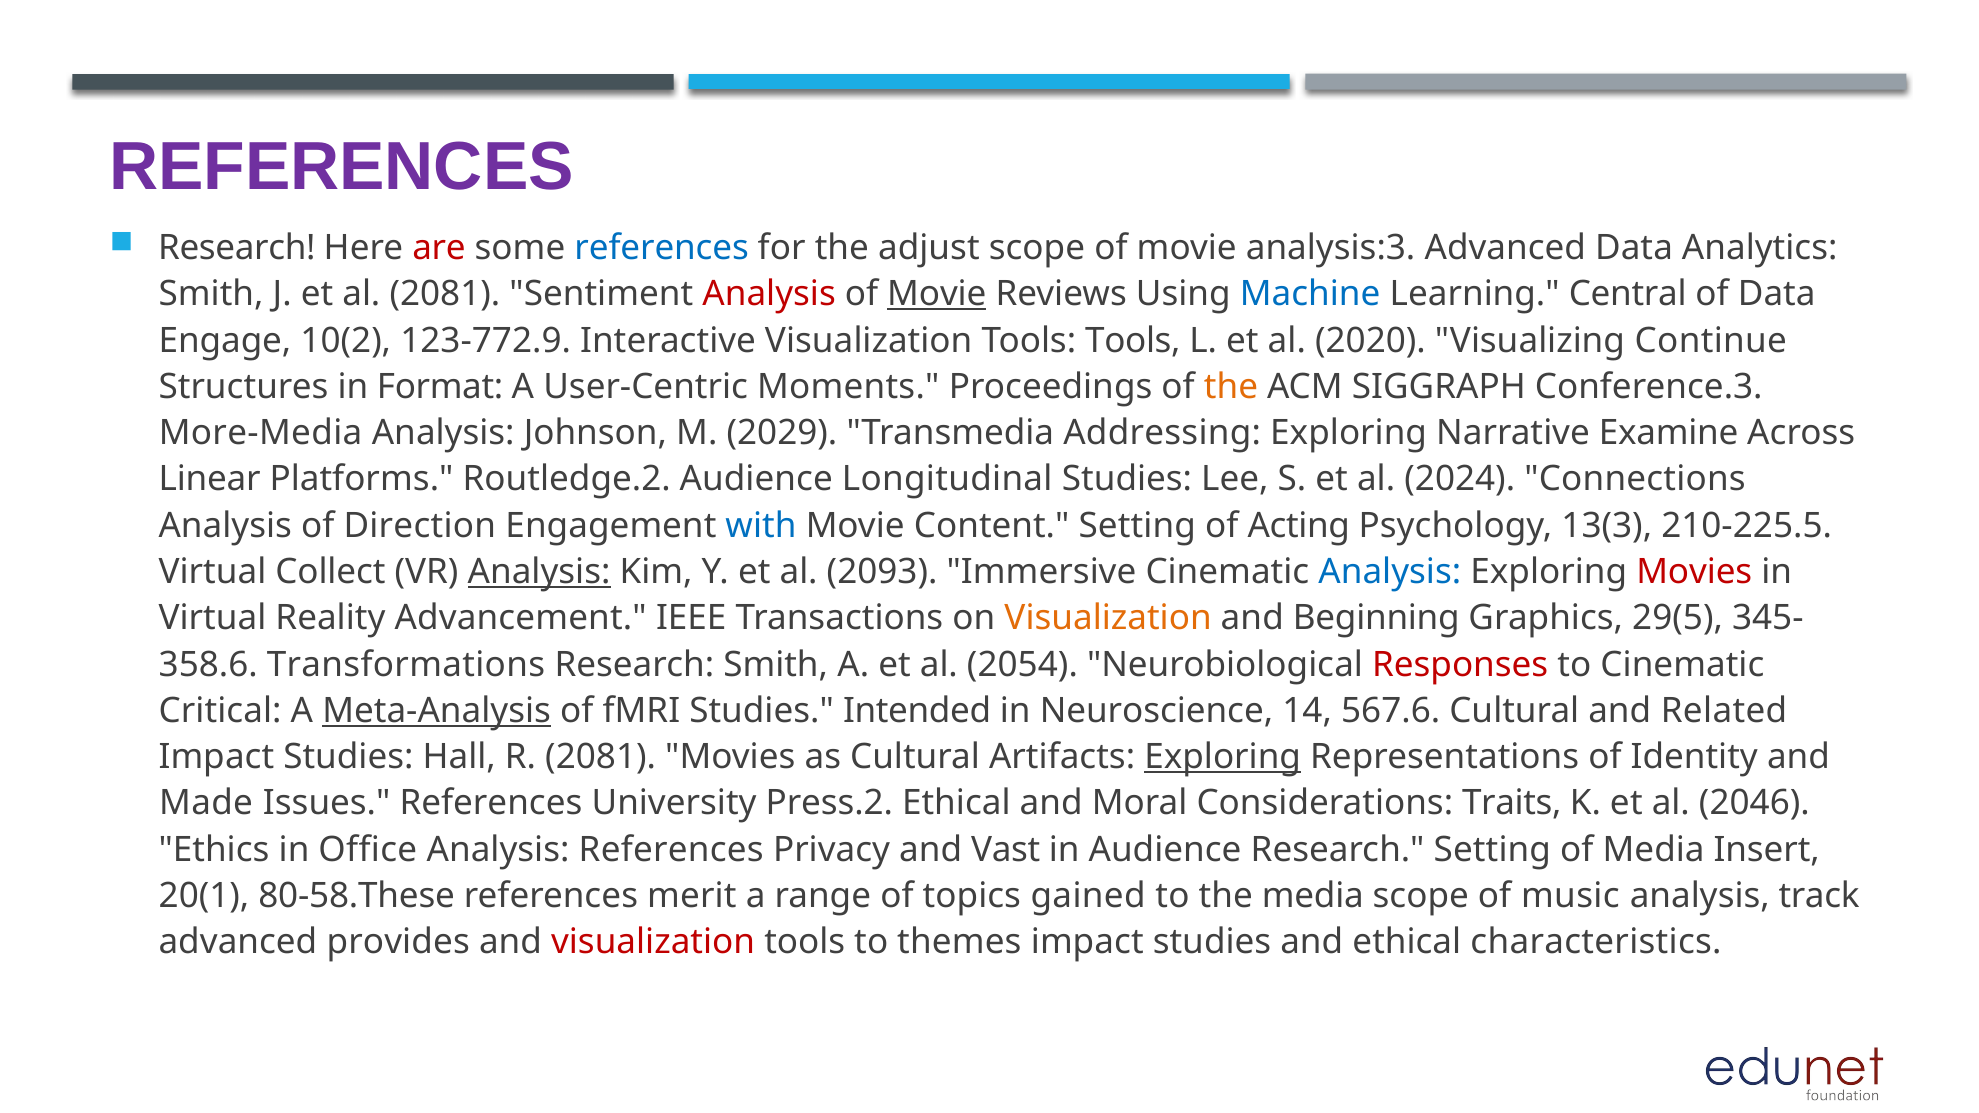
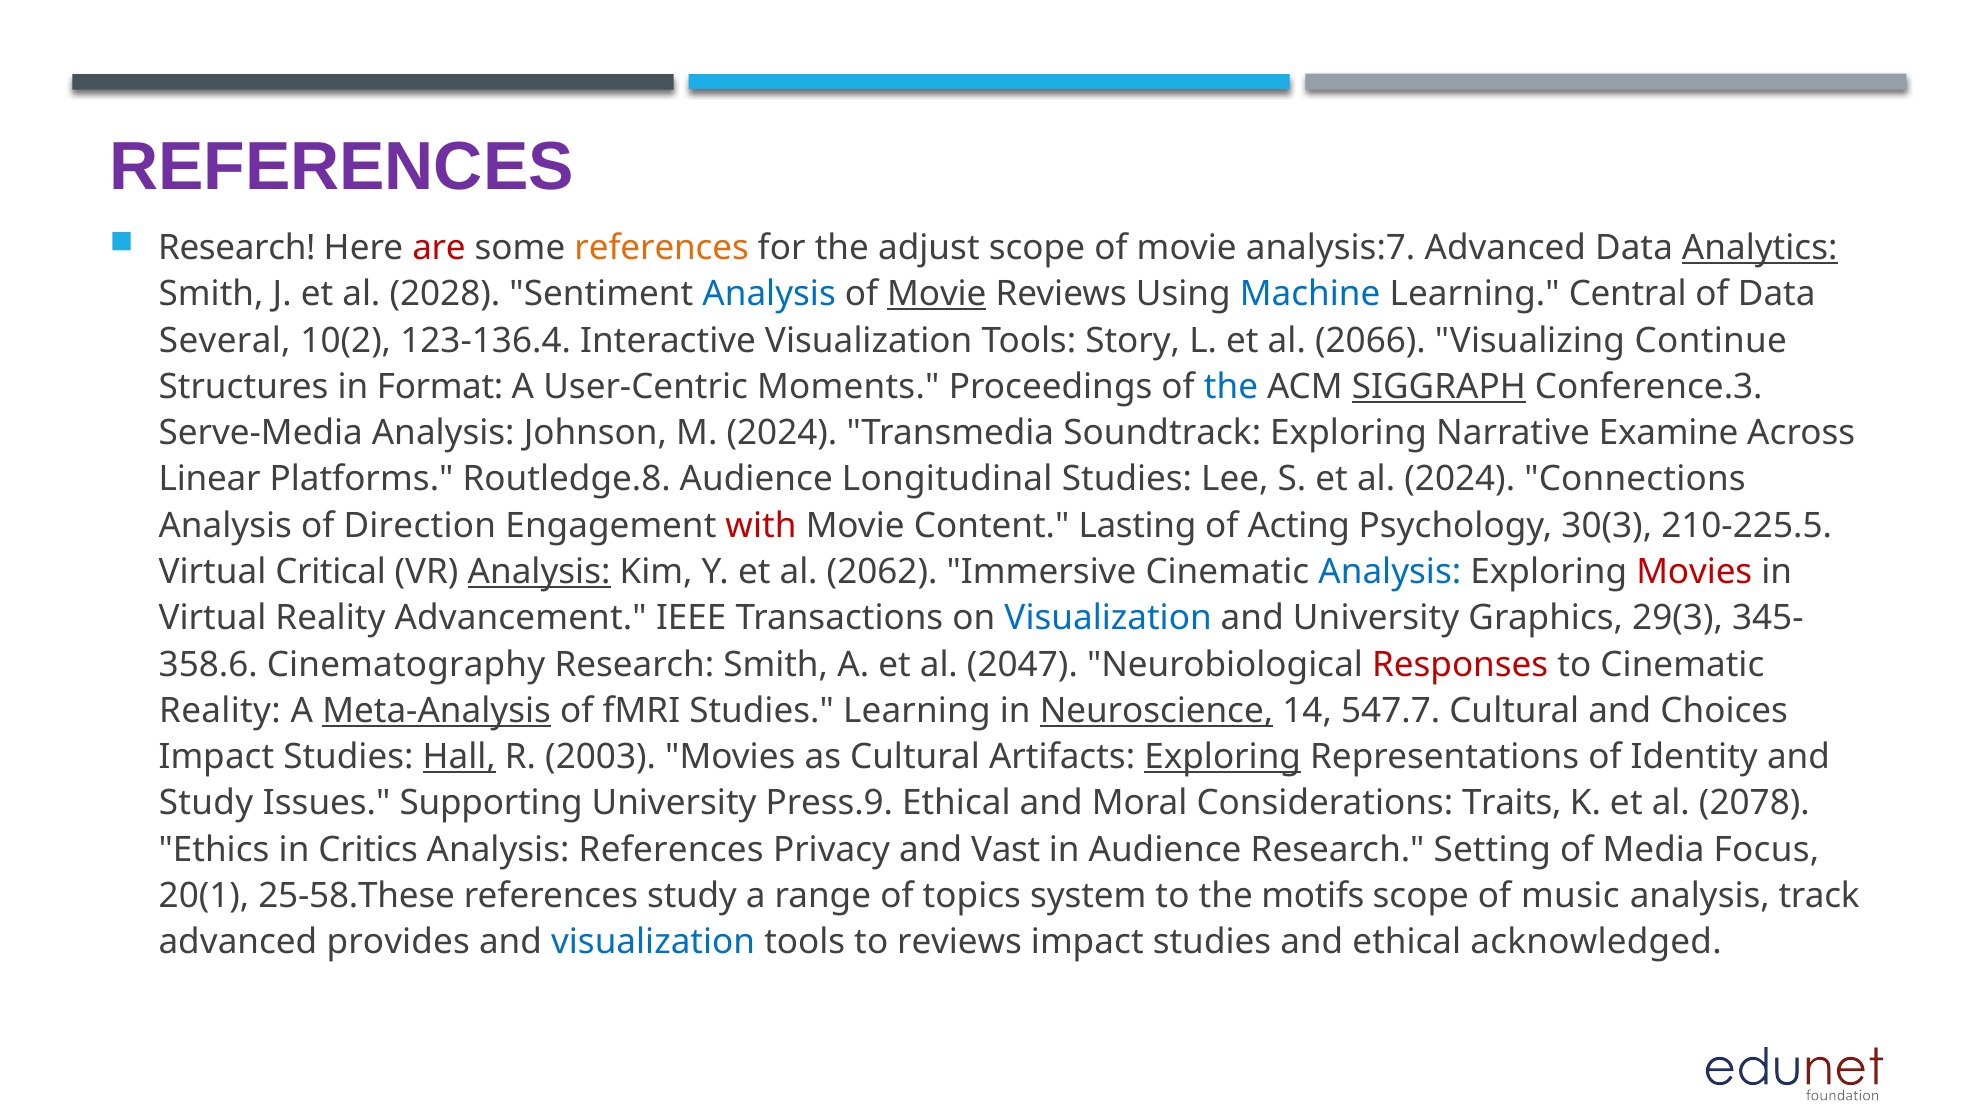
references colour: blue -> orange (662, 248)
analysis:3: analysis:3 -> analysis:7 (1331, 248)
Analytics underline: none -> present (1760, 248)
al 2081: 2081 -> 2028 (445, 294)
Analysis colour: red -> blue (769, 294)
Engage: Engage -> Several (225, 341)
123-772.9: 123-772.9 -> 123-136.4 (486, 341)
Tools Tools: Tools -> Story (1133, 341)
2020: 2020 -> 2066 (1370, 341)
the colour: orange -> blue (1231, 387)
SIGGRAPH underline: none -> present (1439, 387)
More-Media: More-Media -> Serve-Media (261, 433)
M 2029: 2029 -> 2024 (782, 433)
Addressing: Addressing -> Soundtrack (1162, 433)
Routledge.2: Routledge.2 -> Routledge.8 (567, 479)
with colour: blue -> red (761, 526)
Content Setting: Setting -> Lasting (1137, 526)
13(3: 13(3 -> 30(3 (1607, 526)
Collect: Collect -> Critical (331, 572)
2093: 2093 -> 2062 (882, 572)
Visualization colour: orange -> blue (1108, 618)
and Beginning: Beginning -> University (1376, 618)
29(5: 29(5 -> 29(3 (1678, 618)
Transformations: Transformations -> Cinematography (406, 665)
2054: 2054 -> 2047 (1022, 665)
Critical: Critical -> Reality (220, 711)
Studies Intended: Intended -> Learning (917, 711)
Neuroscience underline: none -> present (1156, 711)
567.6: 567.6 -> 547.7 (1391, 711)
Related: Related -> Choices (1724, 711)
Hall underline: none -> present (459, 757)
R 2081: 2081 -> 2003 (601, 757)
Made: Made -> Study (206, 803)
Issues References: References -> Supporting (491, 803)
Press.2: Press.2 -> Press.9 (829, 803)
2046: 2046 -> 2078 (1754, 803)
Office: Office -> Critics (368, 850)
Insert: Insert -> Focus (1766, 850)
80-58.These: 80-58.These -> 25-58.These (357, 896)
references merit: merit -> study (692, 896)
gained: gained -> system (1088, 896)
the media: media -> motifs (1313, 896)
visualization colour: red -> blue (653, 942)
to themes: themes -> reviews (959, 942)
characteristics: characteristics -> acknowledged (1596, 942)
